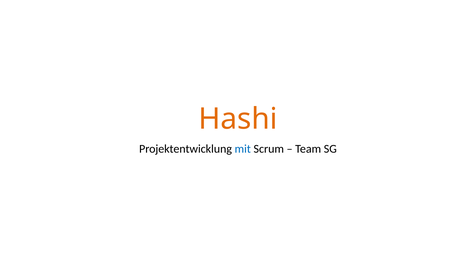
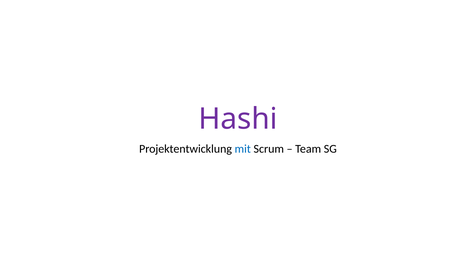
Hashi colour: orange -> purple (238, 119)
